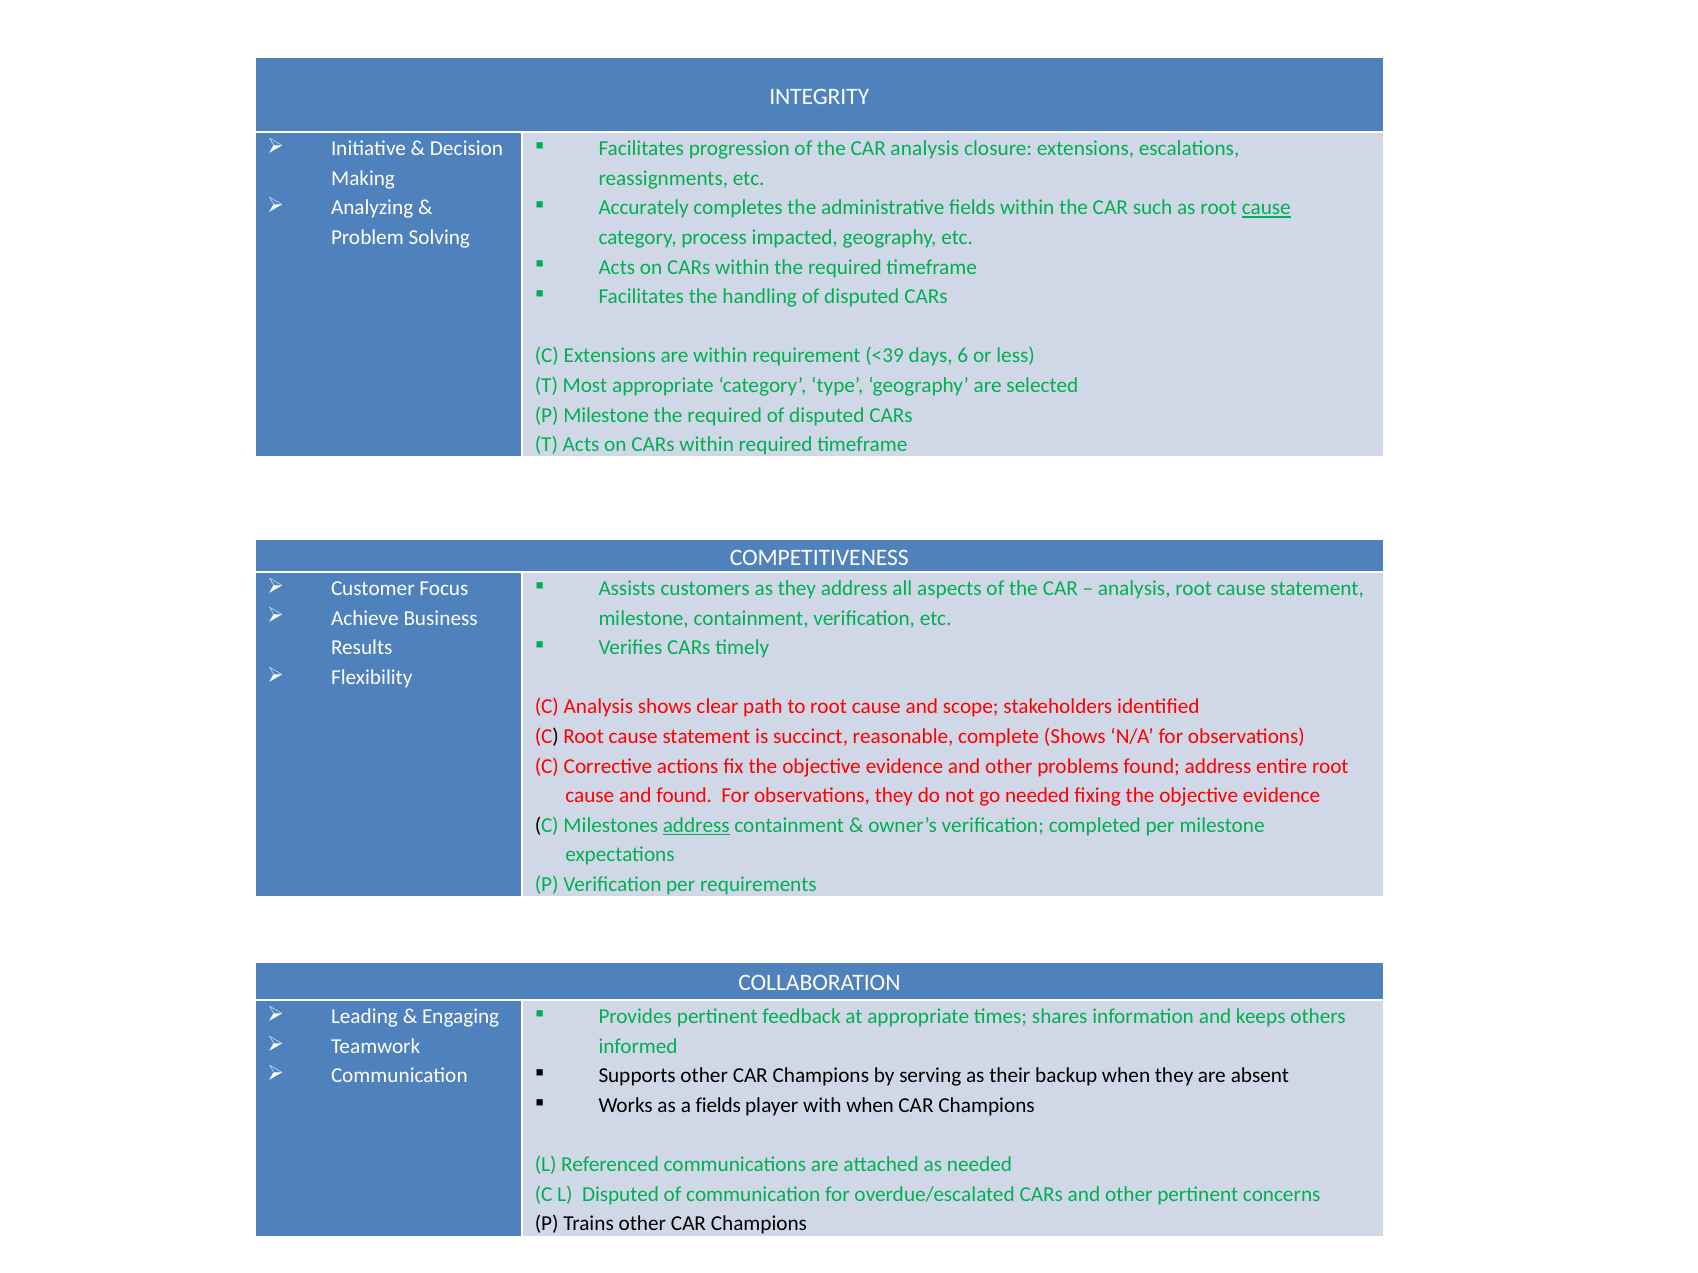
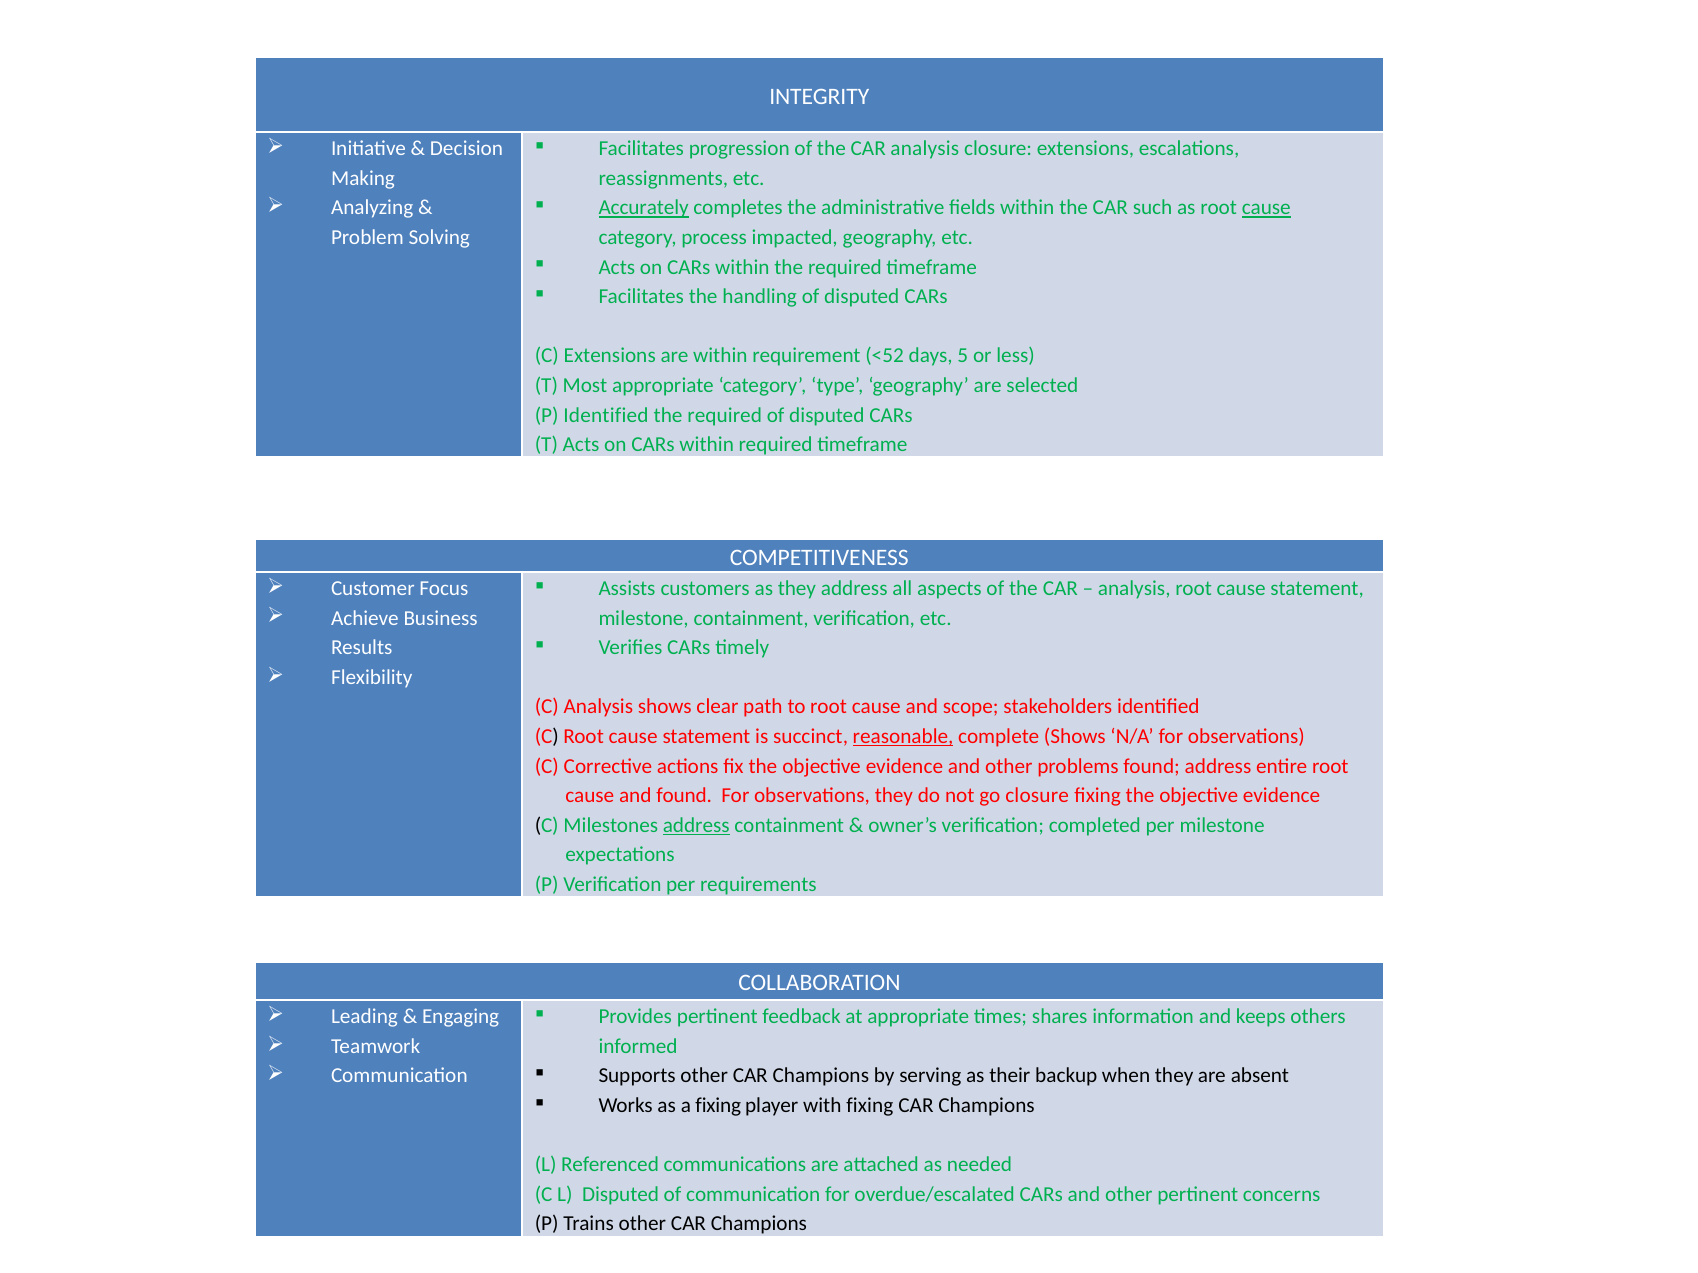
Accurately underline: none -> present (644, 208)
<39: <39 -> <52 (885, 356)
6: 6 -> 5 (963, 356)
P Milestone: Milestone -> Identified (606, 415)
reasonable underline: none -> present (903, 737)
go needed: needed -> closure (1037, 796)
a fields: fields -> fixing (718, 1106)
with when: when -> fixing (870, 1106)
